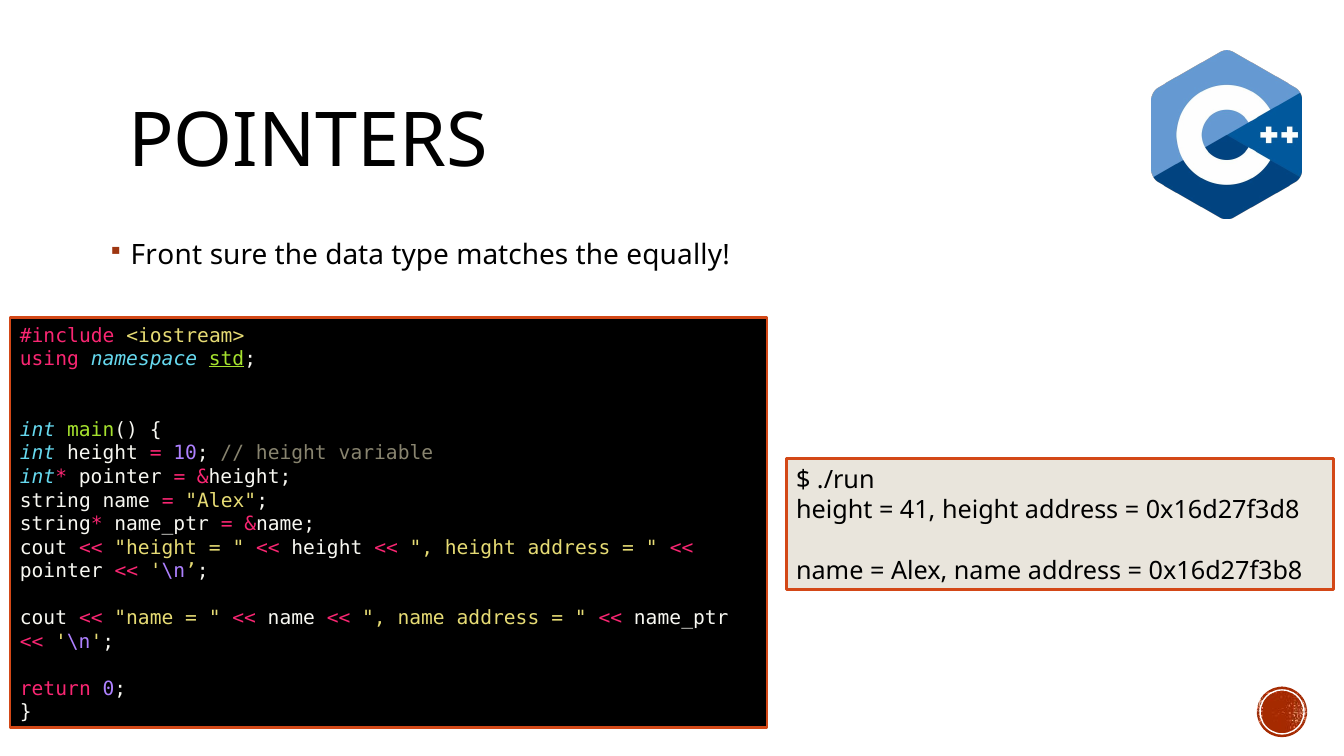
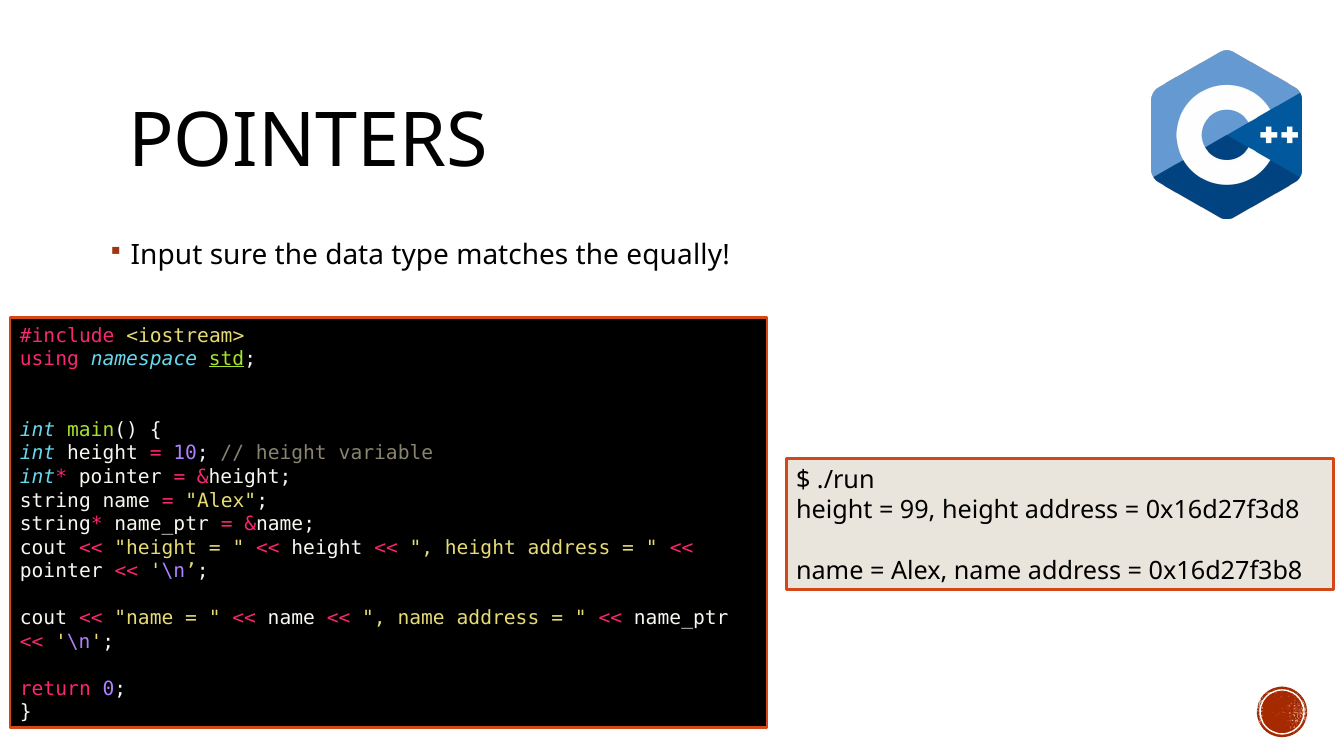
Front: Front -> Input (167, 255)
41: 41 -> 99 (918, 511)
